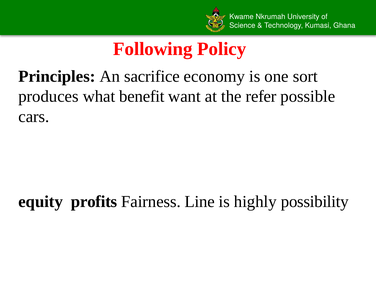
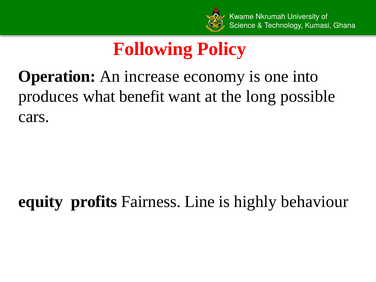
Principles: Principles -> Operation (57, 76)
sacrifice: sacrifice -> increase (152, 76)
sort: sort -> into (305, 76)
refer: refer -> long (261, 96)
possibility: possibility -> behaviour (315, 202)
